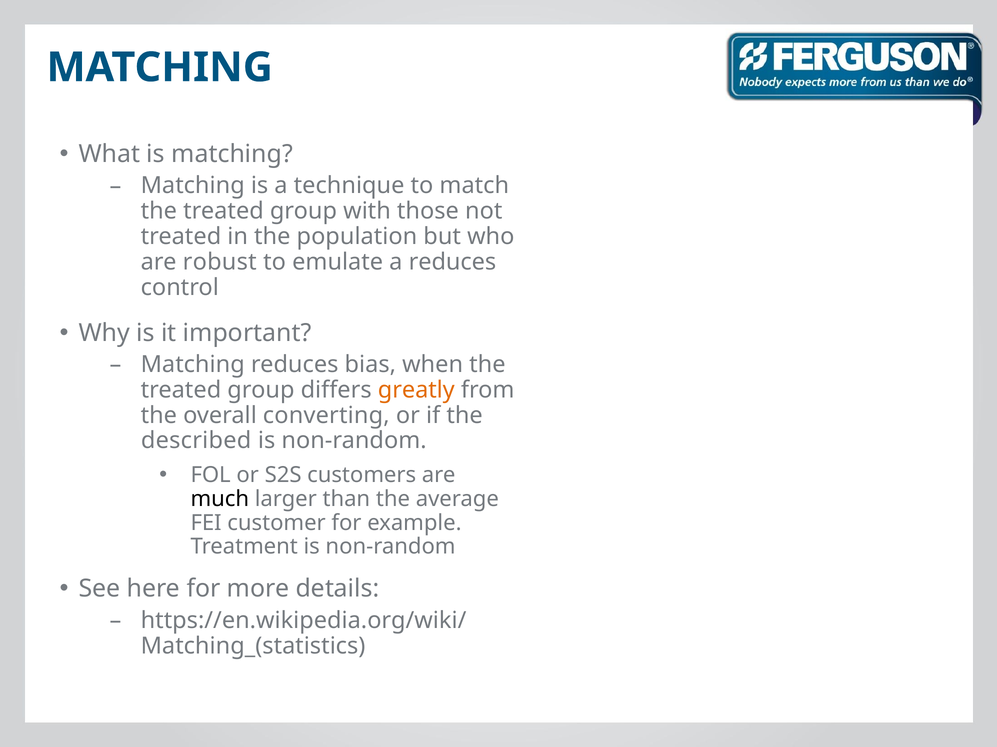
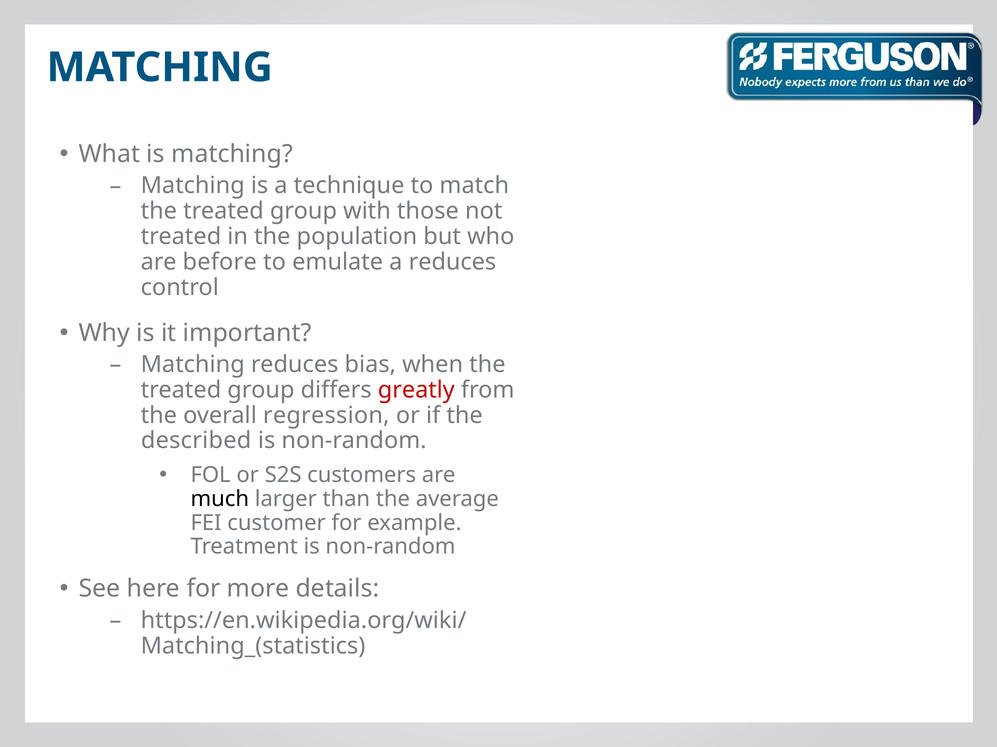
robust: robust -> before (220, 262)
greatly colour: orange -> red (416, 390)
converting: converting -> regression (326, 416)
